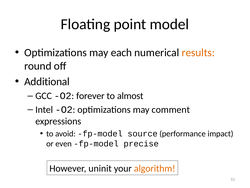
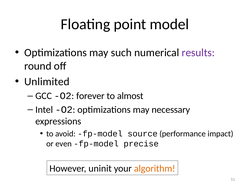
each: each -> such (121, 52)
results colour: orange -> purple (198, 52)
Additional: Additional -> Unlimited (47, 81)
comment: comment -> necessary (171, 109)
